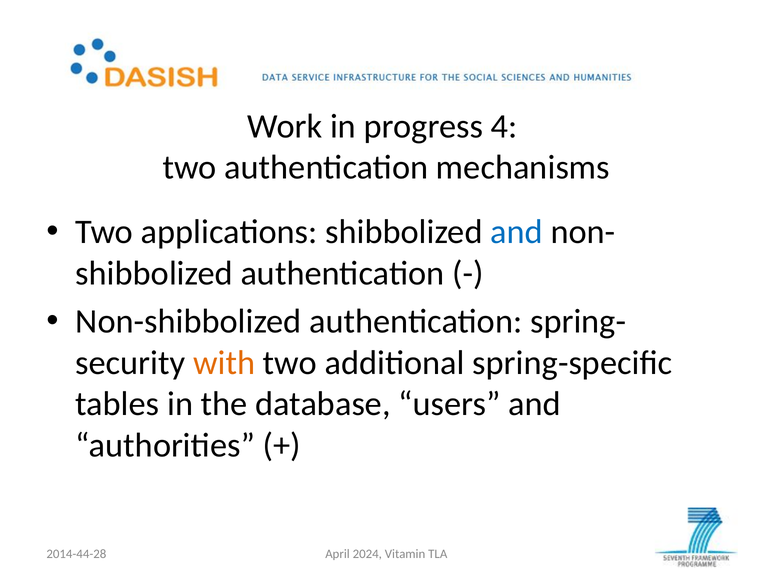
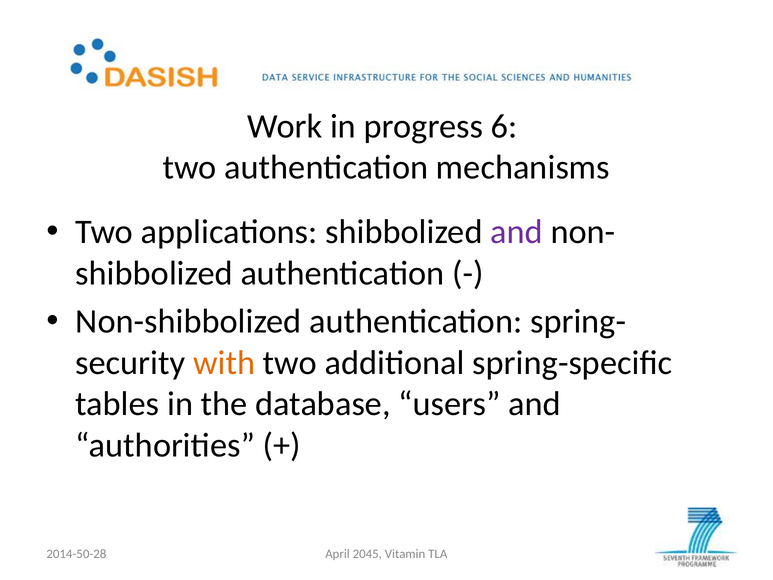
4: 4 -> 6 (504, 126)
and colour: blue -> purple (517, 232)
2024: 2024 -> 2045 (367, 554)
2014-44-28: 2014-44-28 -> 2014-50-28 (76, 554)
